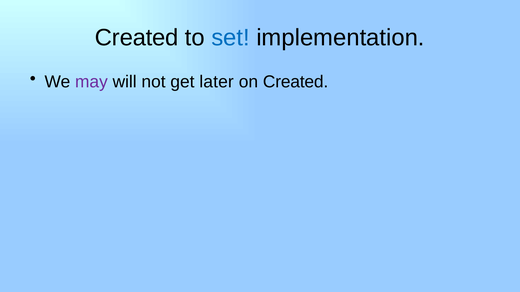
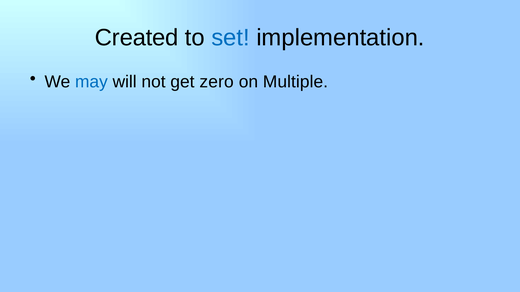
may colour: purple -> blue (91, 82)
later: later -> zero (217, 82)
on Created: Created -> Multiple (295, 82)
